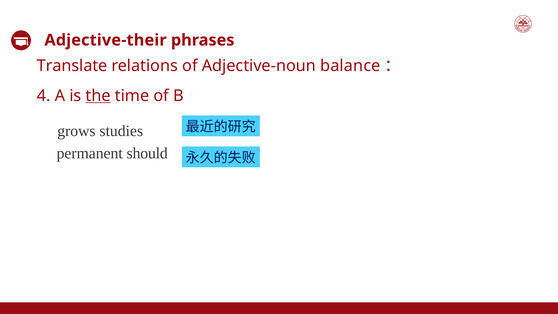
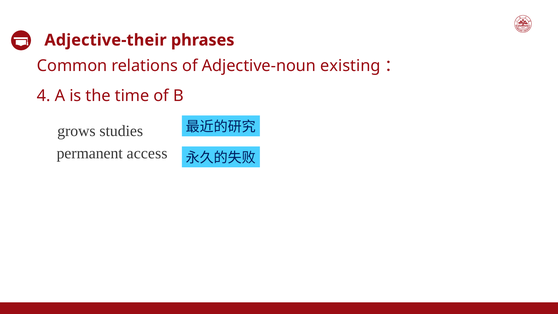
Translate: Translate -> Common (72, 66)
balance: balance -> existing (350, 66)
the underline: present -> none (98, 96)
should: should -> access (147, 153)
